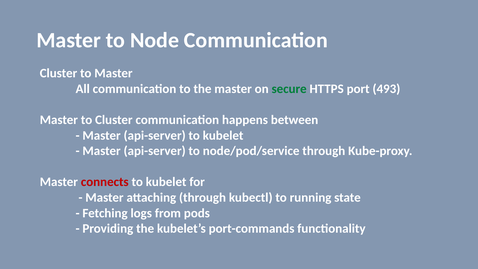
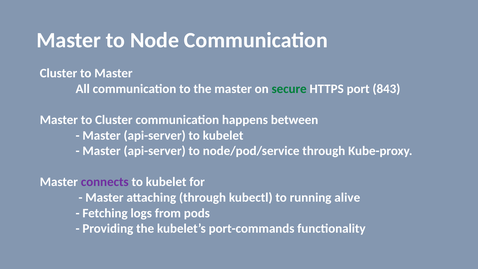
493: 493 -> 843 (386, 89)
connects colour: red -> purple (105, 182)
state: state -> alive (347, 197)
